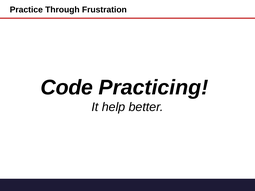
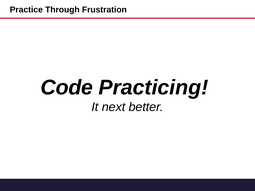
help: help -> next (114, 107)
